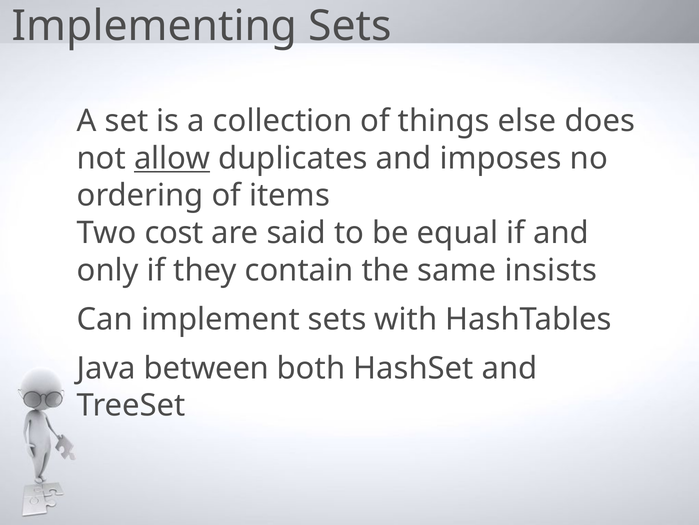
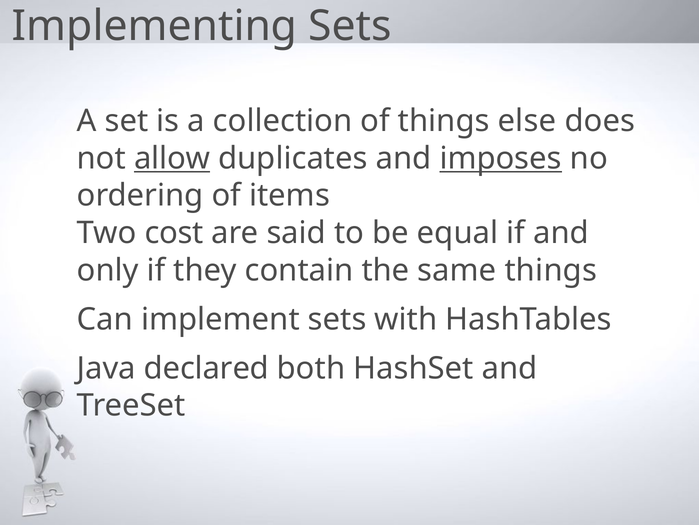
imposes underline: none -> present (501, 158)
same insists: insists -> things (551, 270)
between: between -> declared (206, 368)
